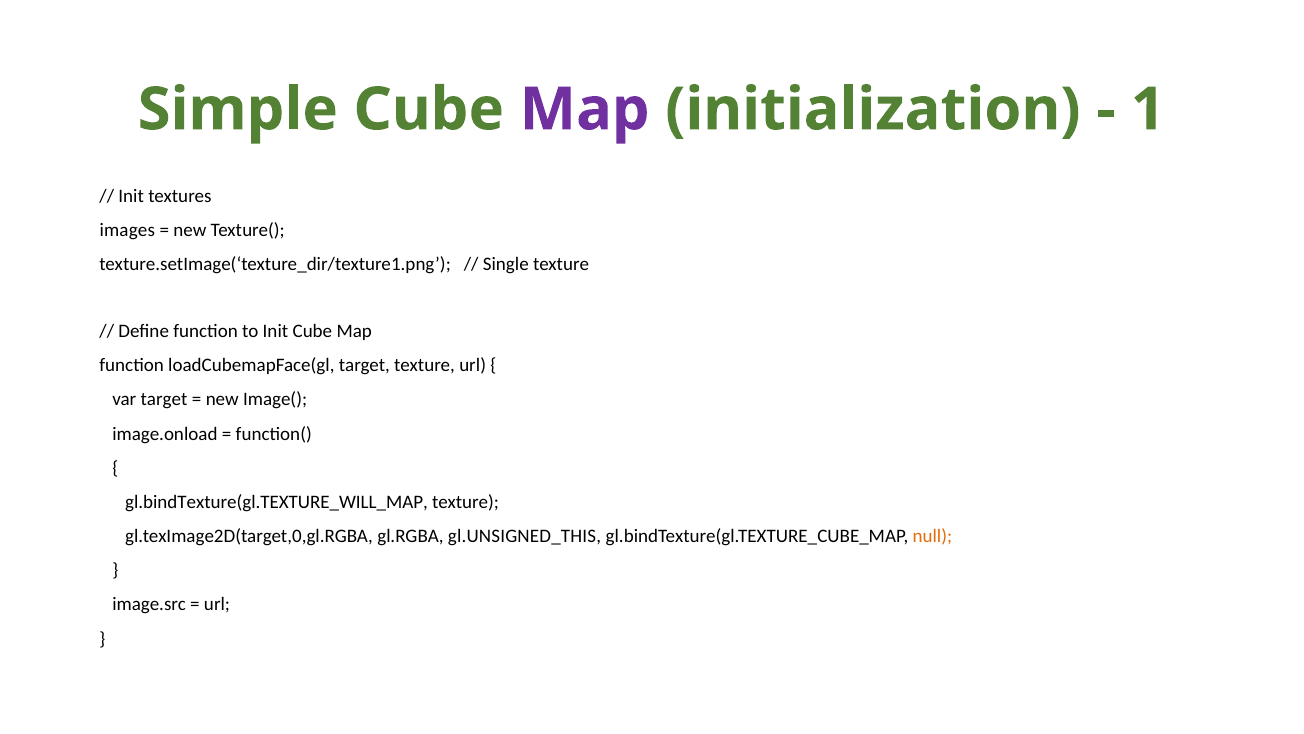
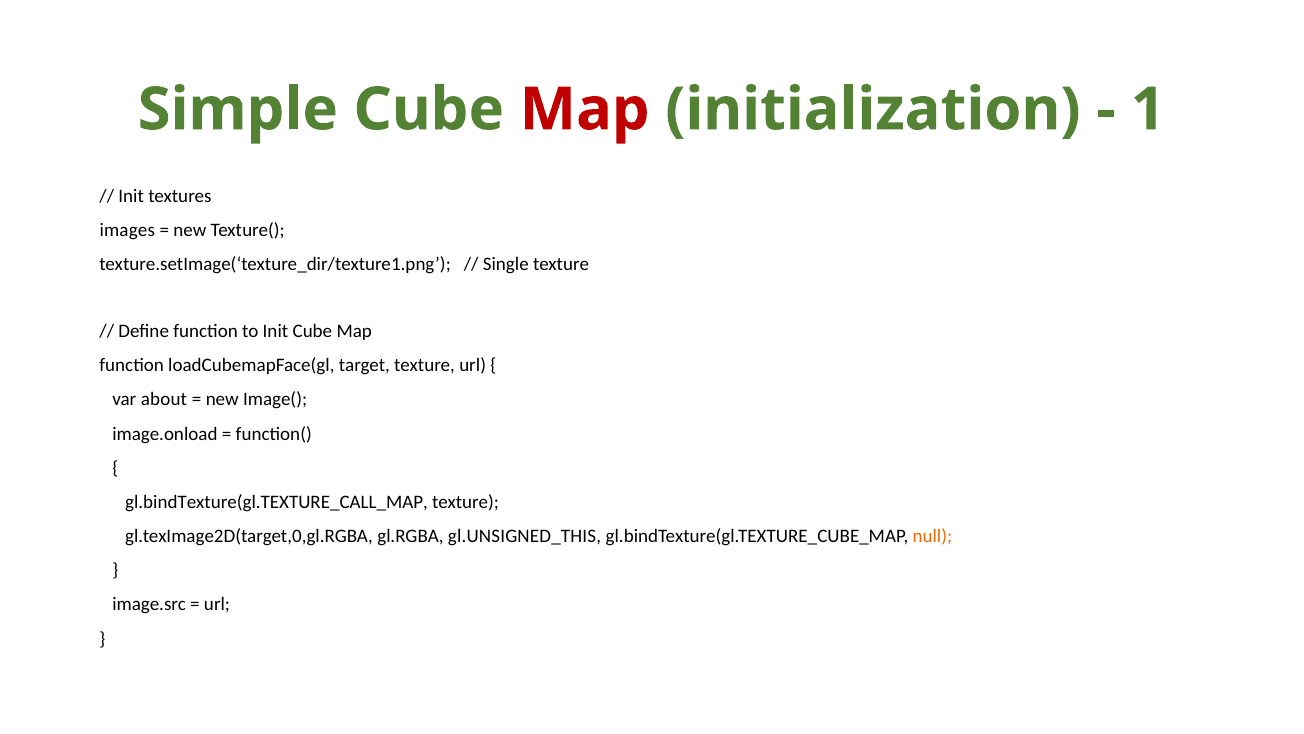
Map colour: purple -> red (585, 110)
var target: target -> about (164, 399)
gl.bindTexture(gl.TEXTURE_WILL_MAP: gl.bindTexture(gl.TEXTURE_WILL_MAP -> gl.bindTexture(gl.TEXTURE_CALL_MAP (276, 502)
